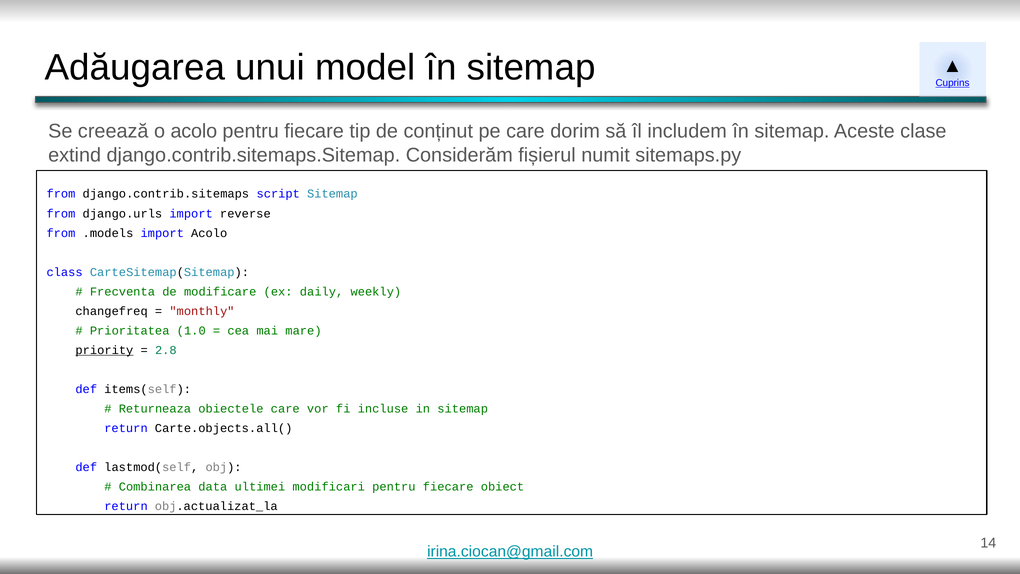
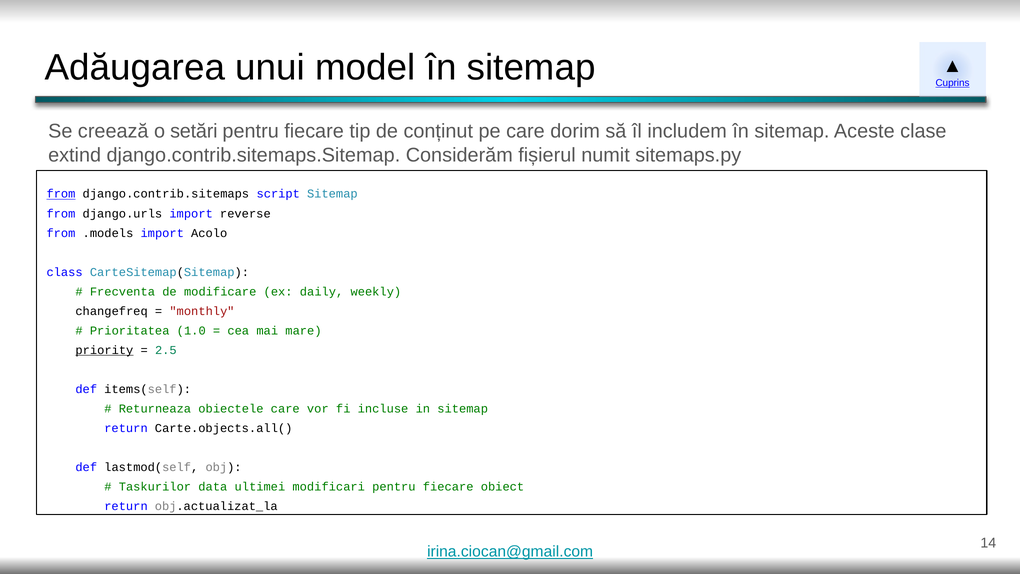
o acolo: acolo -> setări (194, 131)
from underline: none -> present (61, 194)
2.8: 2.8 -> 2.5 (166, 350)
Combinarea: Combinarea -> Taskurilor (155, 487)
